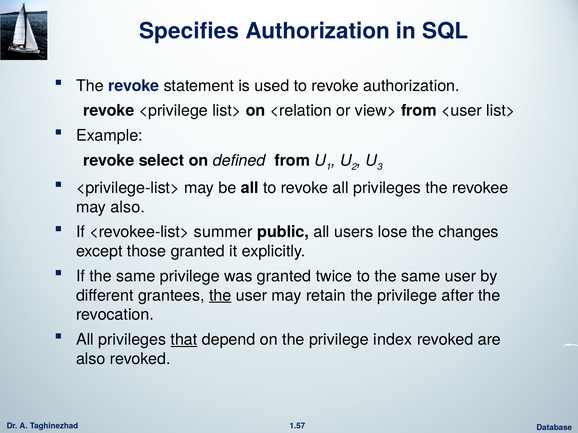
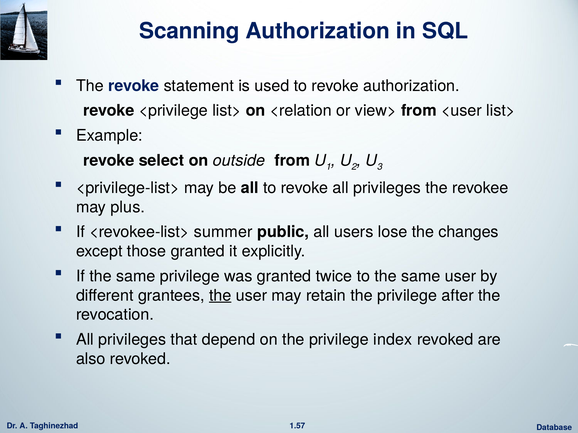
Specifies: Specifies -> Scanning (189, 31)
defined: defined -> outside (239, 161)
may also: also -> plus (128, 207)
that underline: present -> none (184, 340)
